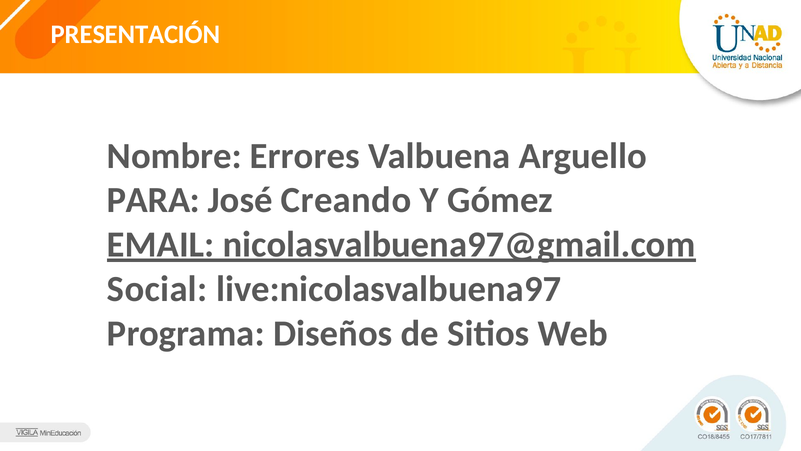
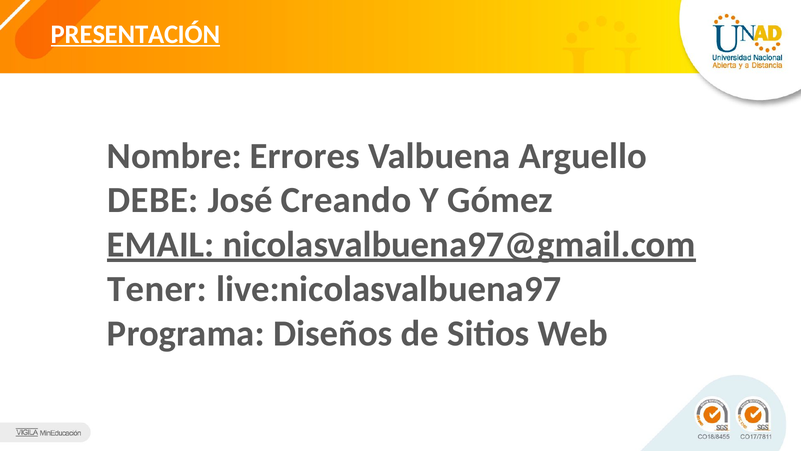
PRESENTACIÓN underline: none -> present (136, 34)
PARA: PARA -> DEBE (153, 200)
Social: Social -> Tener (157, 289)
